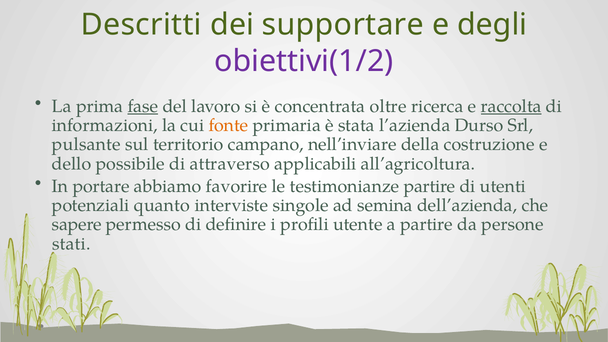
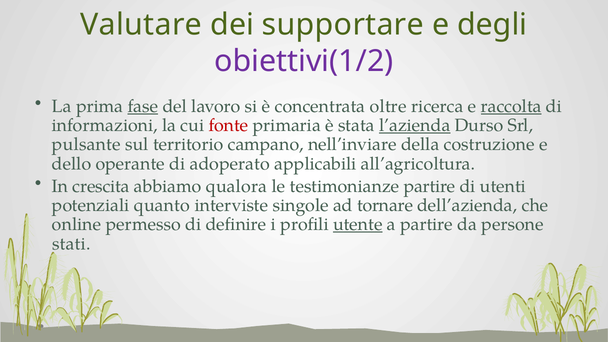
Descritti: Descritti -> Valutare (141, 25)
fonte colour: orange -> red (228, 125)
l’azienda underline: none -> present (415, 125)
possibile: possibile -> operante (130, 164)
attraverso: attraverso -> adoperato (230, 164)
portare: portare -> crescita (101, 186)
favorire: favorire -> qualora (237, 186)
semina: semina -> tornare (385, 205)
sapere: sapere -> online (77, 225)
utente underline: none -> present (358, 225)
